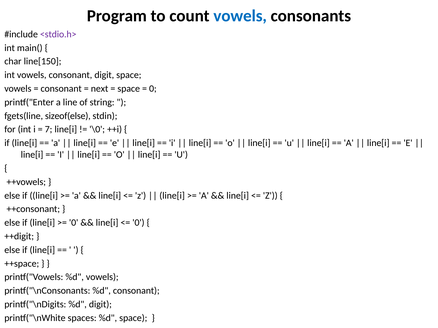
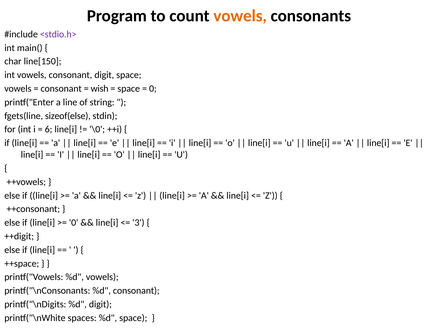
vowels colour: blue -> orange (240, 16)
next: next -> wish (100, 89)
7: 7 -> 6 (49, 130)
0: 0 -> 3 (138, 223)
